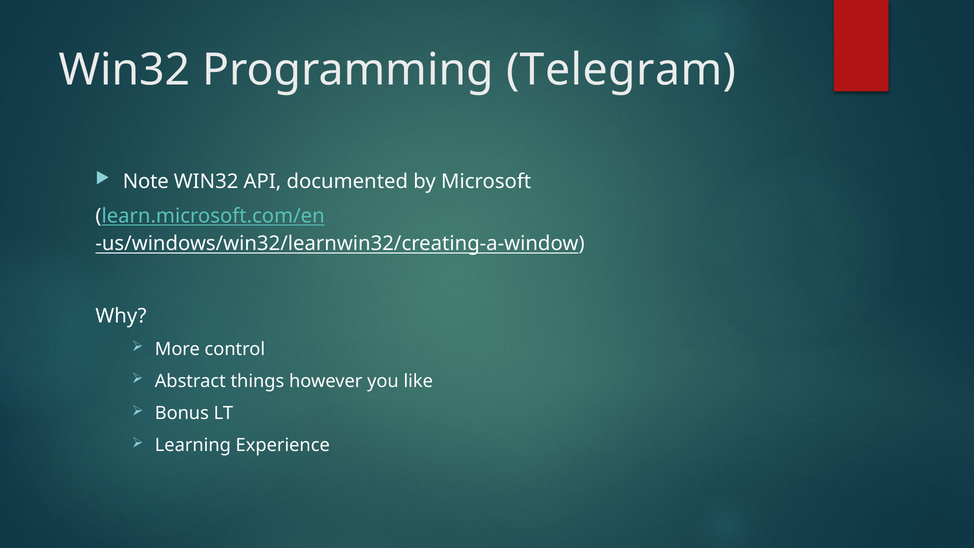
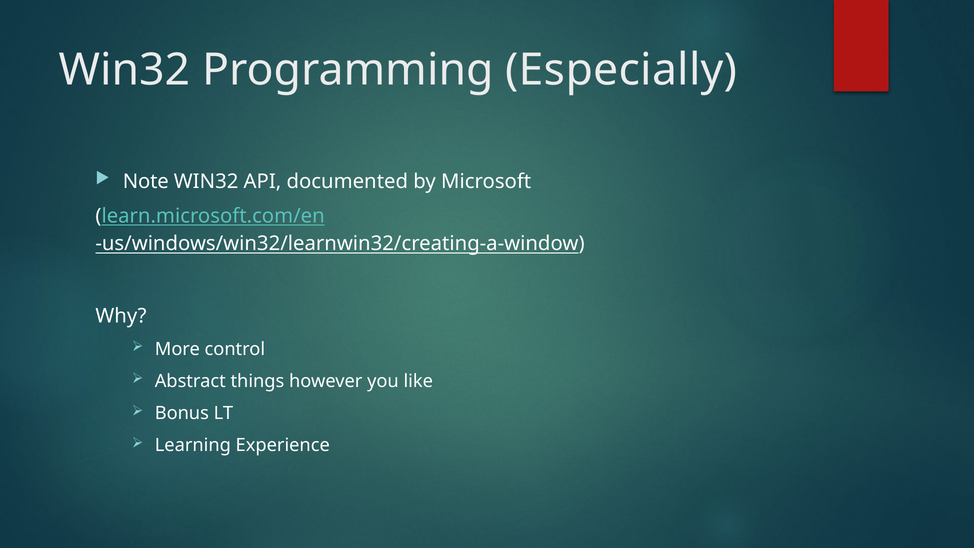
Telegram: Telegram -> Especially (621, 70)
